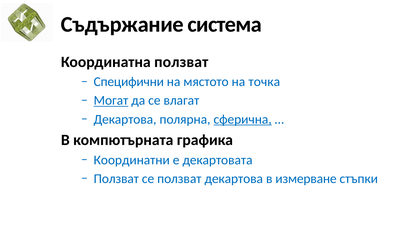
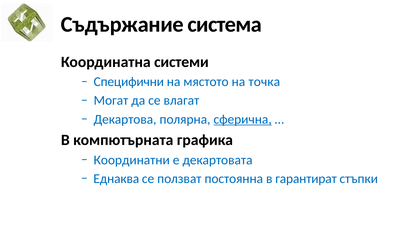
Координатна ползват: ползват -> системи (181, 62)
Могат underline: present -> none (111, 101)
Ползват: Ползват -> Еднаква (116, 179)
ползват декартова: декартова -> постоянна (234, 179)
измерване: измерване -> гарантират (306, 179)
